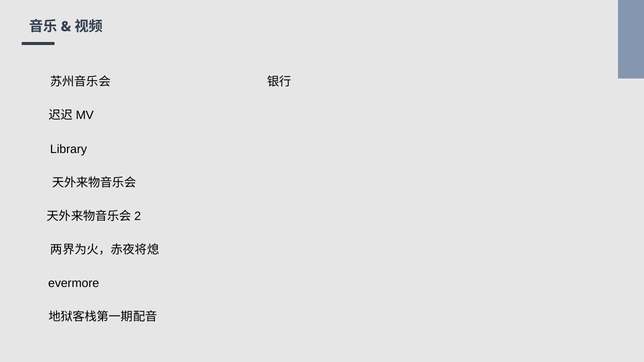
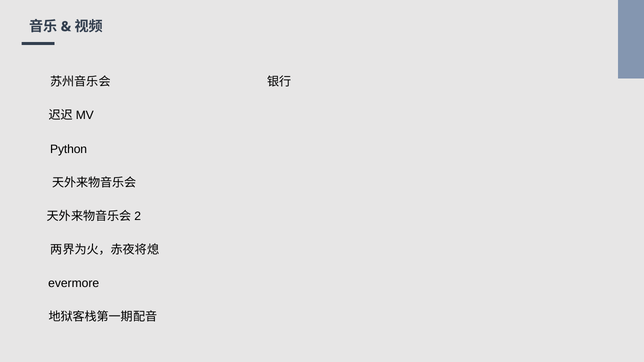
Library: Library -> Python (69, 149)
